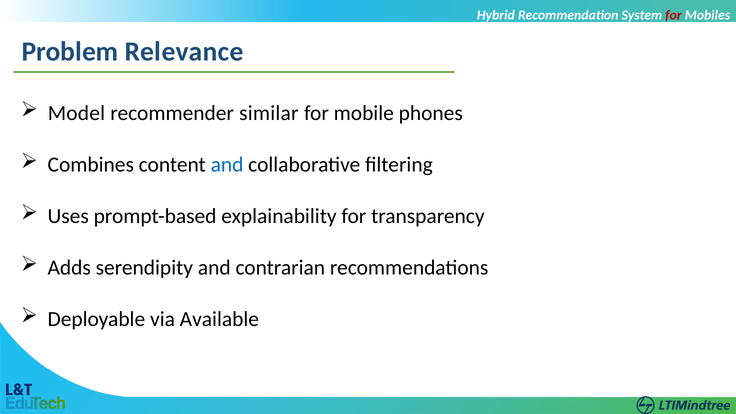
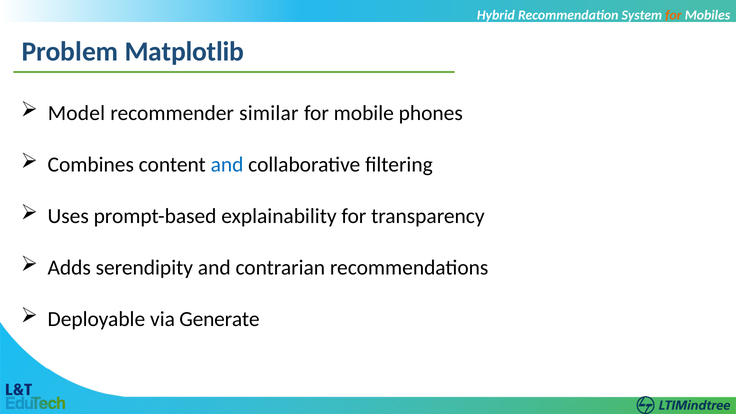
for colour: red -> orange (673, 15)
Relevance: Relevance -> Matplotlib (184, 52)
Available: Available -> Generate (219, 319)
